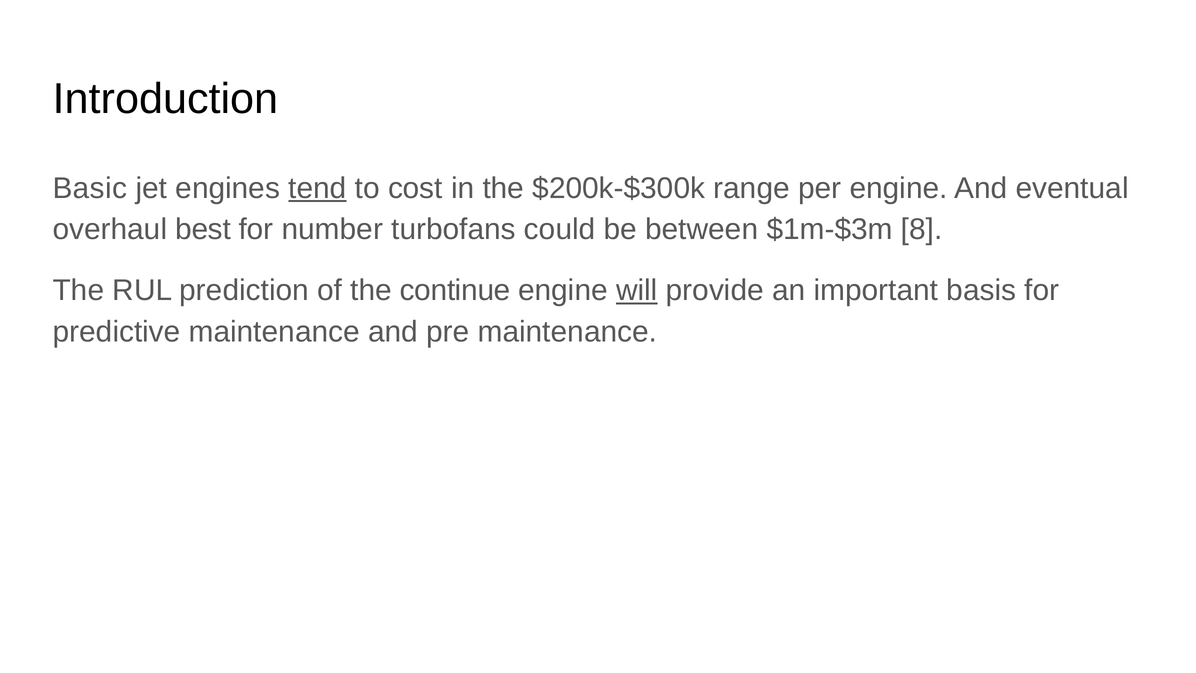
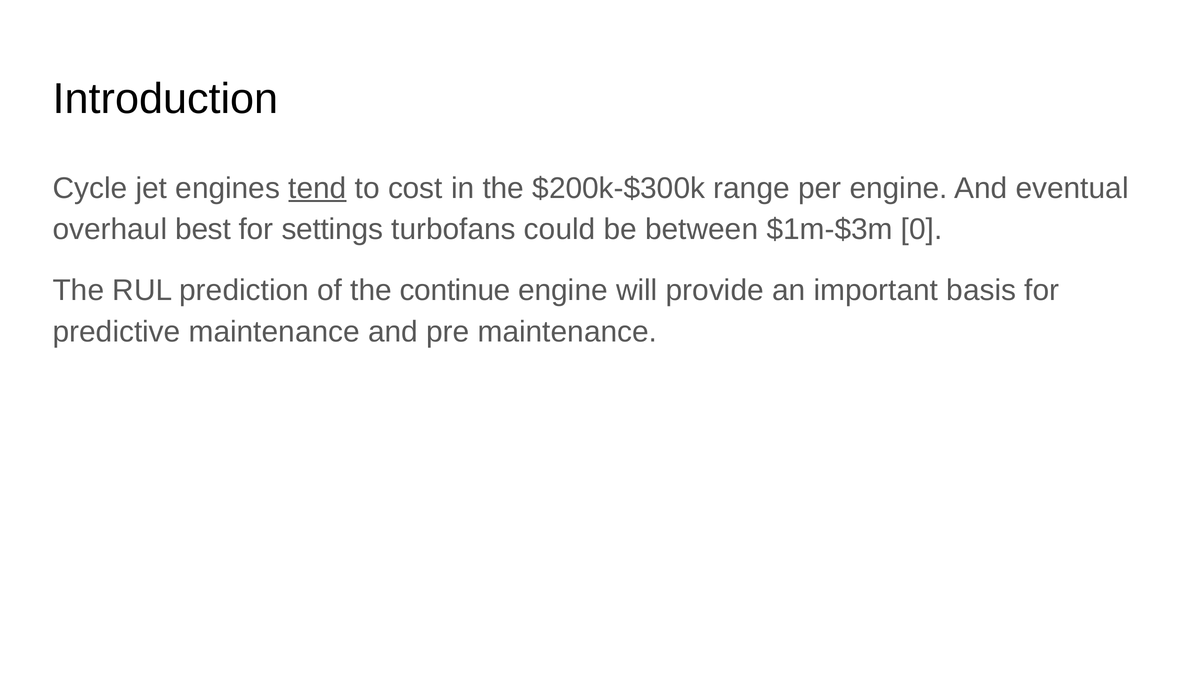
Basic: Basic -> Cycle (90, 188)
number: number -> settings (332, 229)
8: 8 -> 0 (922, 229)
will underline: present -> none (637, 290)
